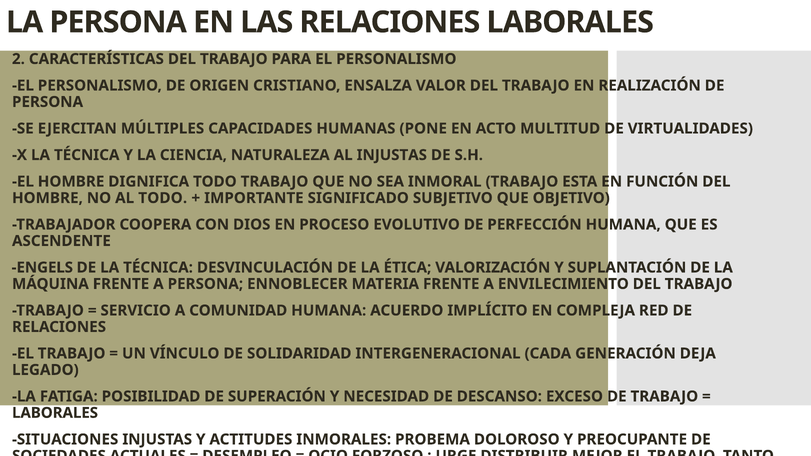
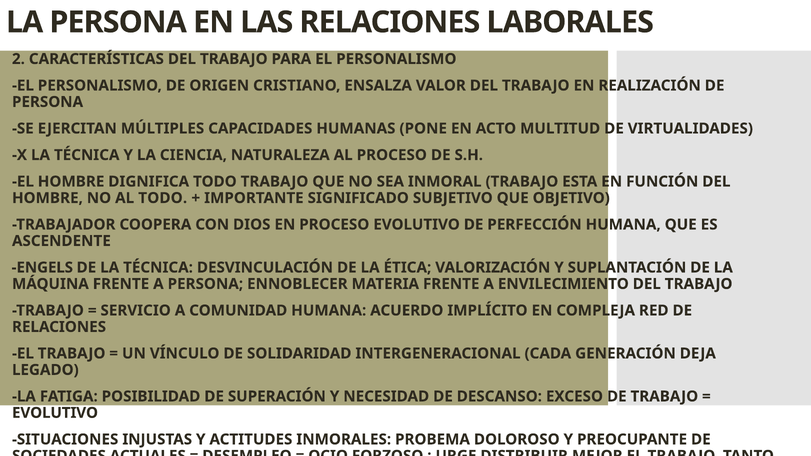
AL INJUSTAS: INJUSTAS -> PROCESO (392, 155)
LABORALES: LABORALES -> EVOLUTIVO (55, 413)
